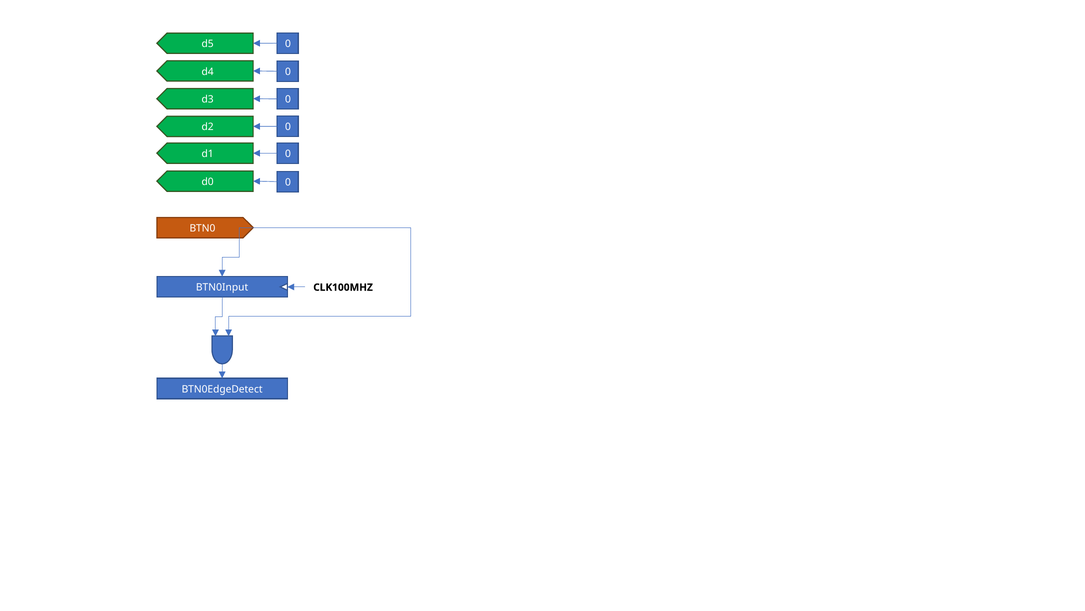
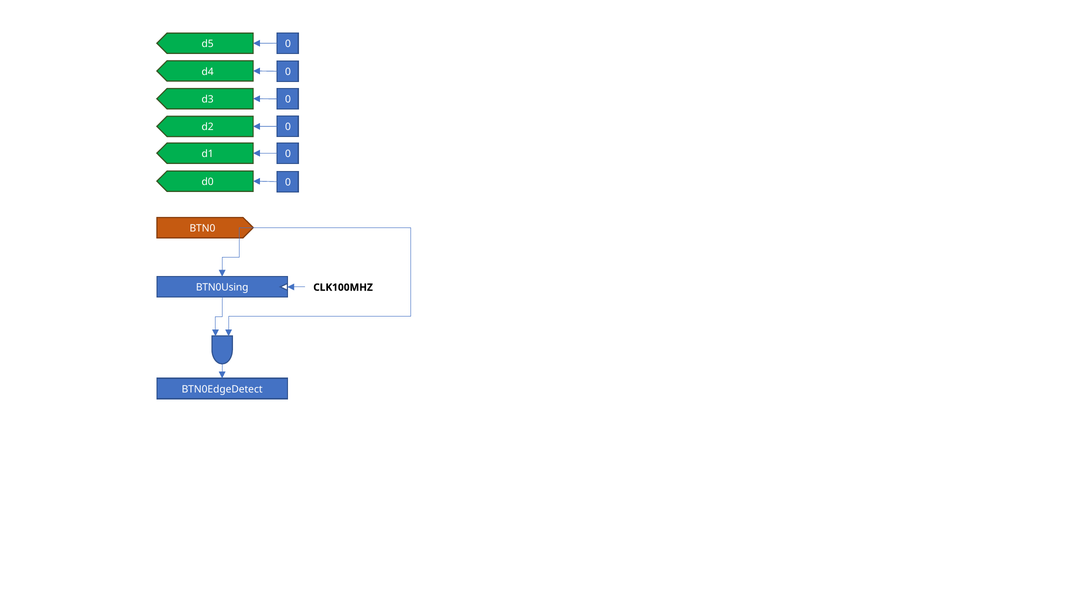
BTN0Input: BTN0Input -> BTN0Using (222, 287)
